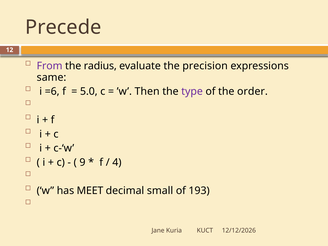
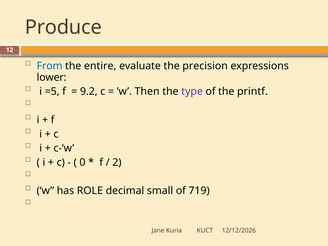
Precede: Precede -> Produce (63, 27)
From colour: purple -> blue (50, 66)
radius: radius -> entire (100, 66)
same: same -> lower (52, 77)
=6: =6 -> =5 (52, 92)
5.0: 5.0 -> 9.2 (89, 92)
order: order -> printf (252, 92)
9: 9 -> 0 (82, 162)
4: 4 -> 2 (117, 162)
MEET: MEET -> ROLE (90, 191)
193: 193 -> 719 (199, 191)
